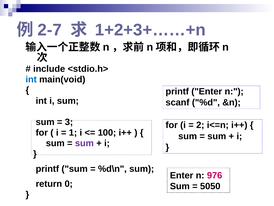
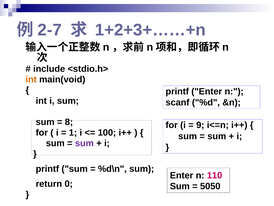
int colour: blue -> orange (31, 79)
3: 3 -> 8 (69, 122)
2: 2 -> 9 (200, 125)
976: 976 -> 110 (215, 175)
